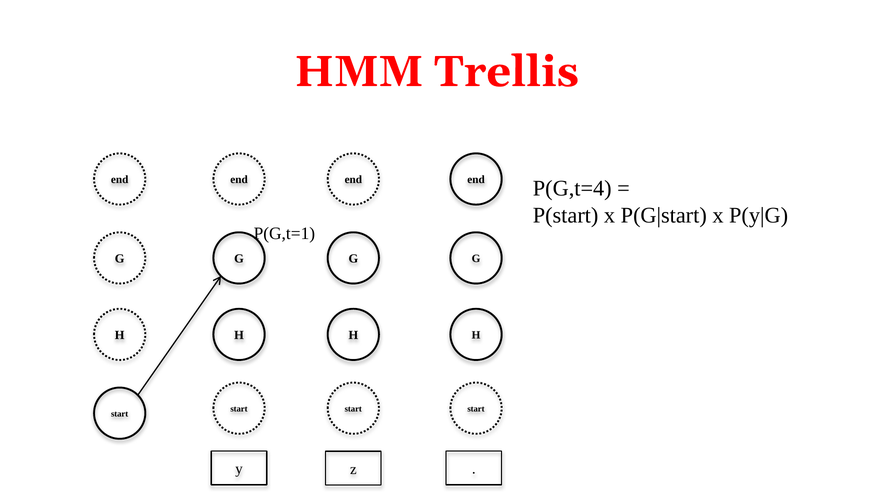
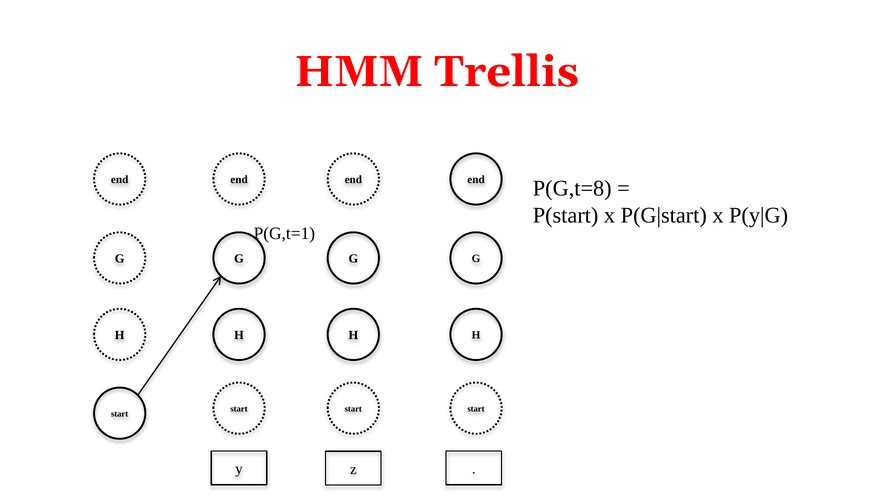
P(G,t=4: P(G,t=4 -> P(G,t=8 (572, 189)
